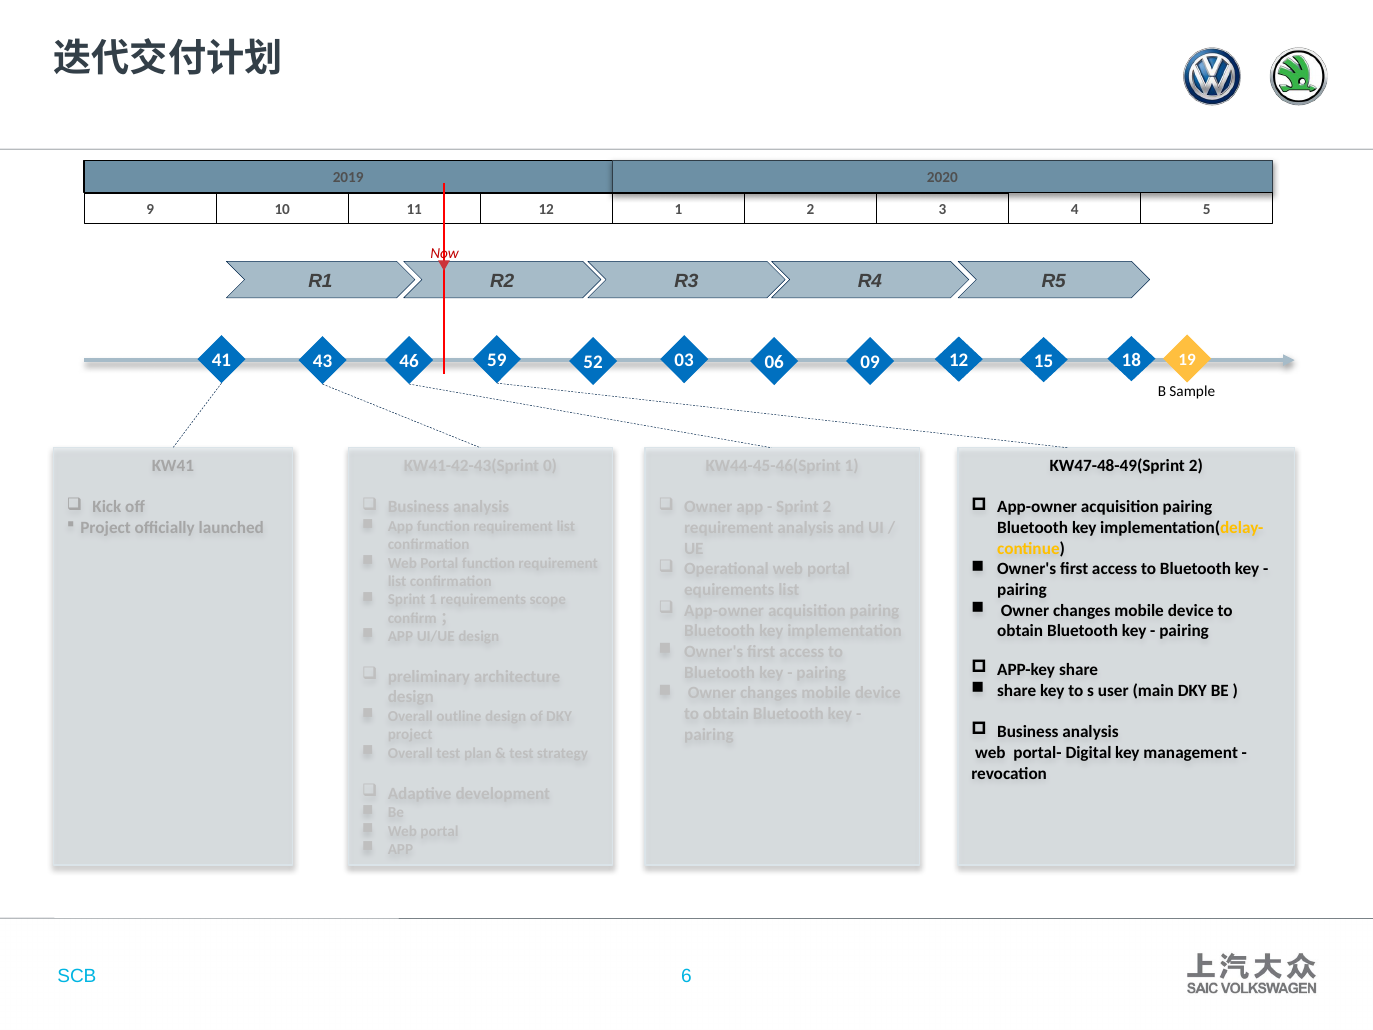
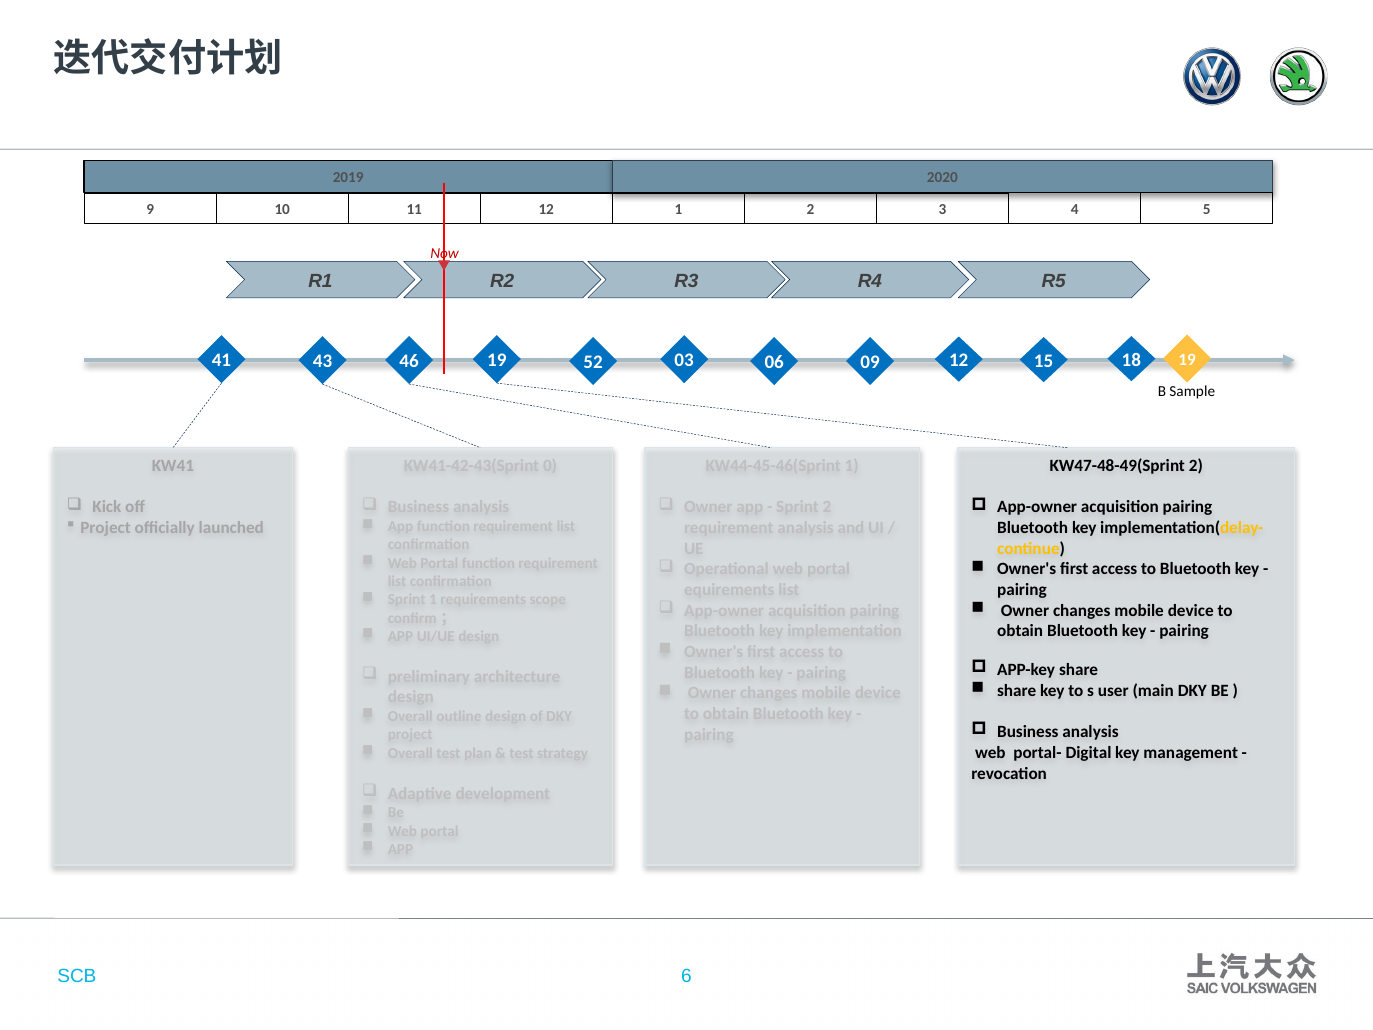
41 59: 59 -> 19 (497, 360)
